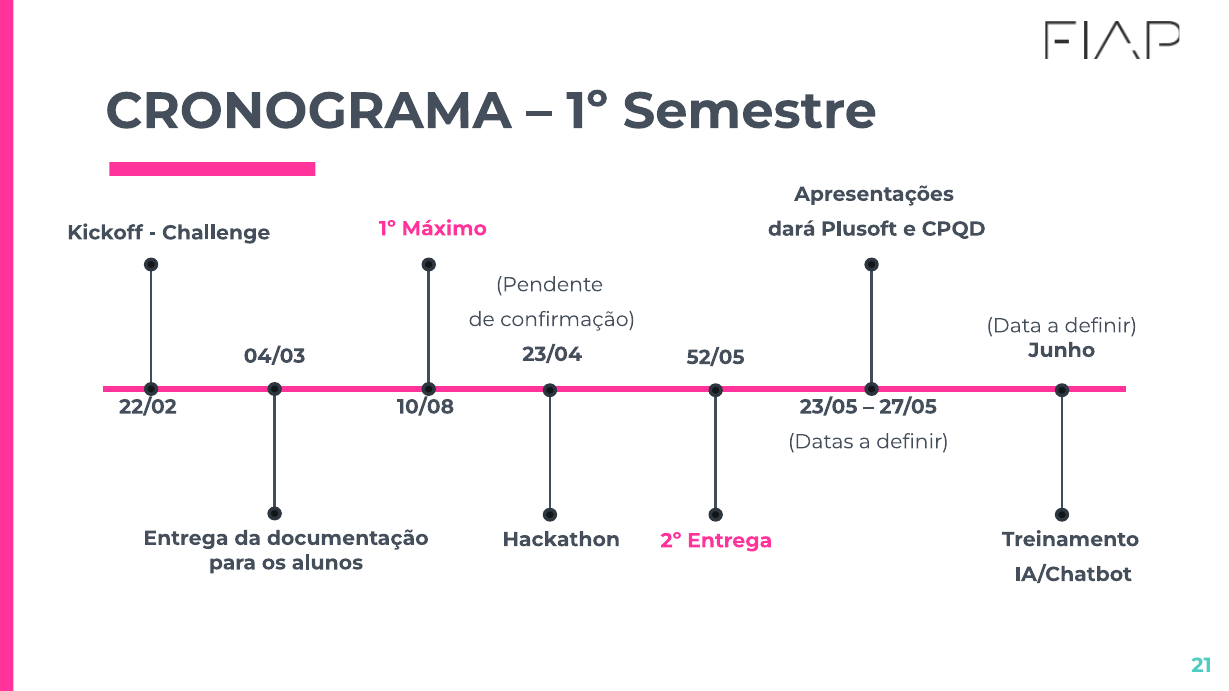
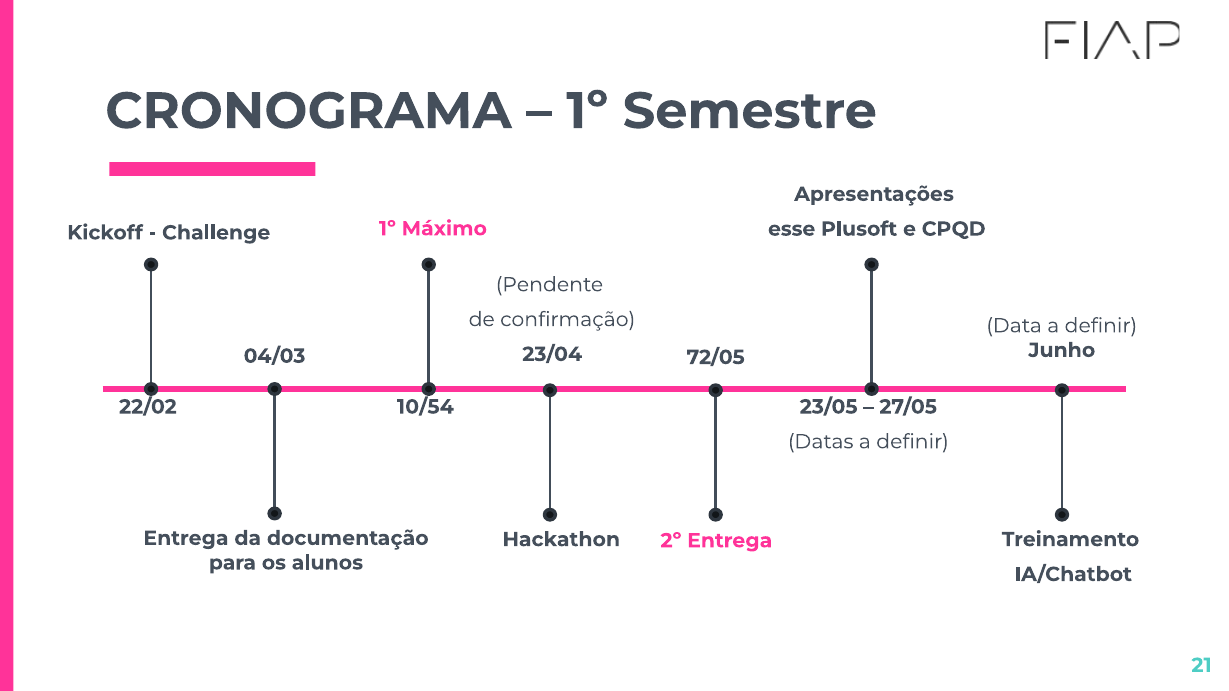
dará: dará -> esse (792, 229)
52/05: 52/05 -> 72/05 (716, 357)
10/08: 10/08 -> 10/54 (425, 407)
